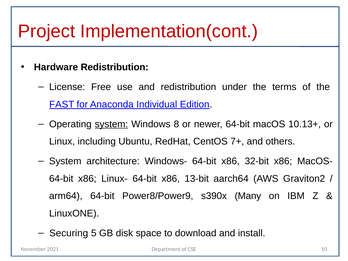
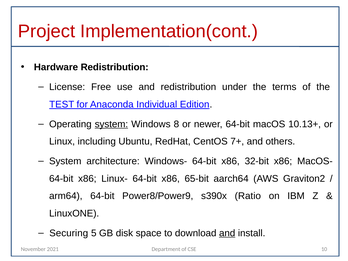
FAST: FAST -> TEST (62, 104)
13-bit: 13-bit -> 65-bit (197, 179)
Many: Many -> Ratio (248, 196)
and underline: none -> present (227, 233)
